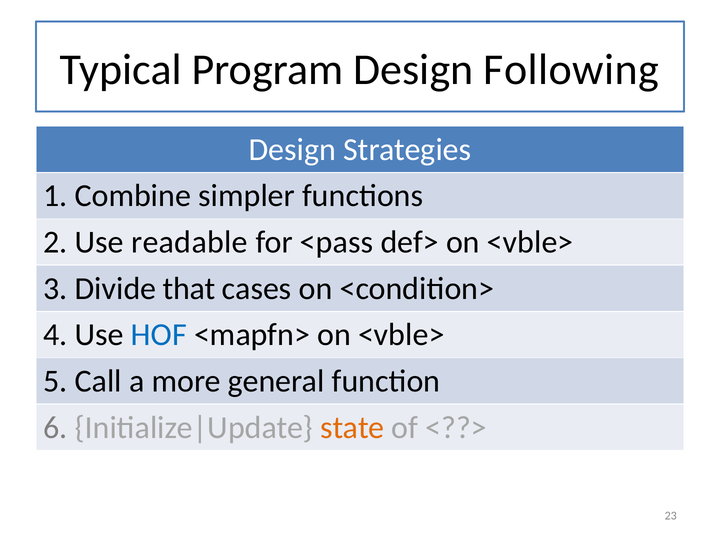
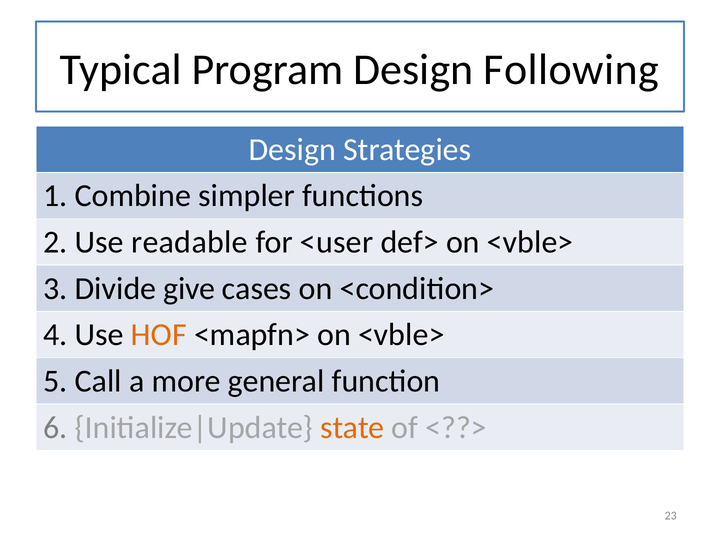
<pass: <pass -> <user (337, 242)
that: that -> give (189, 289)
HOF colour: blue -> orange (159, 335)
